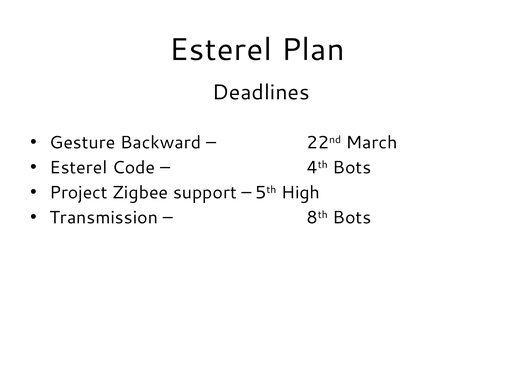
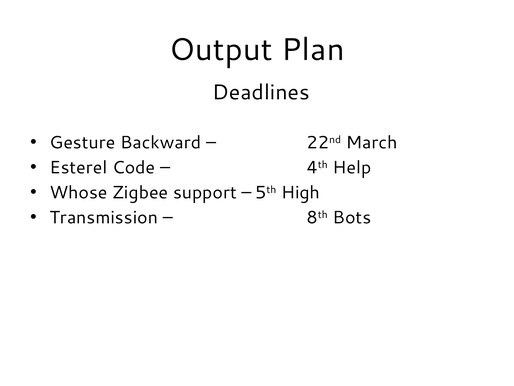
Esterel: Esterel -> Output (221, 50)
4th Bots: Bots -> Help (352, 167)
Project: Project -> Whose (78, 192)
